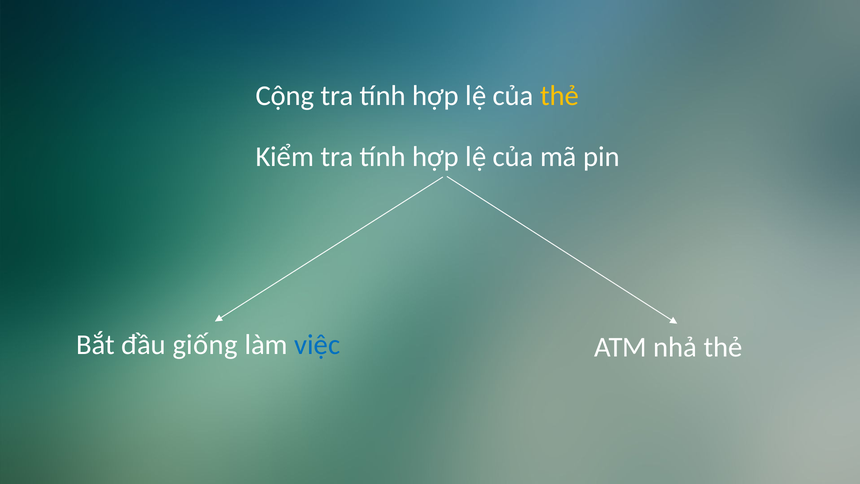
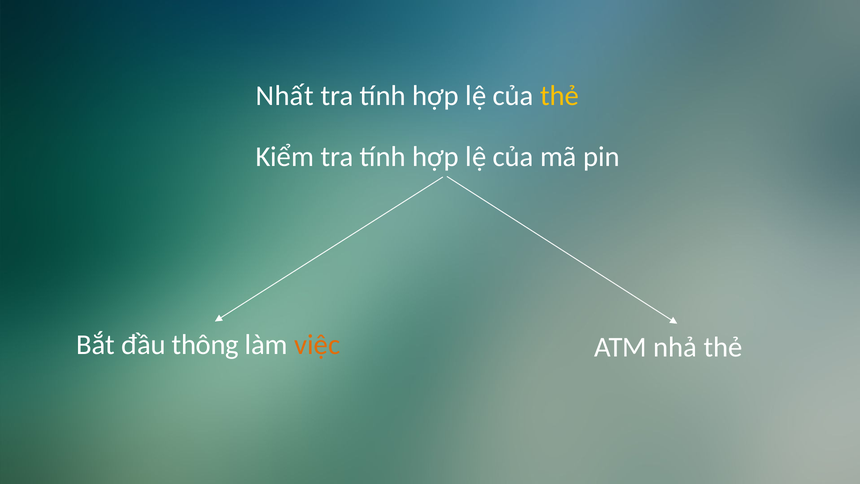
Cộng: Cộng -> Nhất (285, 96)
giống: giống -> thông (205, 345)
việc colour: blue -> orange (317, 345)
